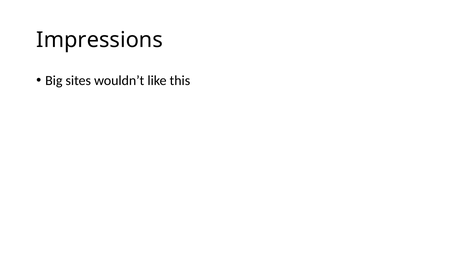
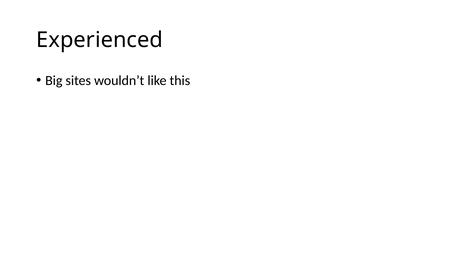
Impressions: Impressions -> Experienced (100, 40)
